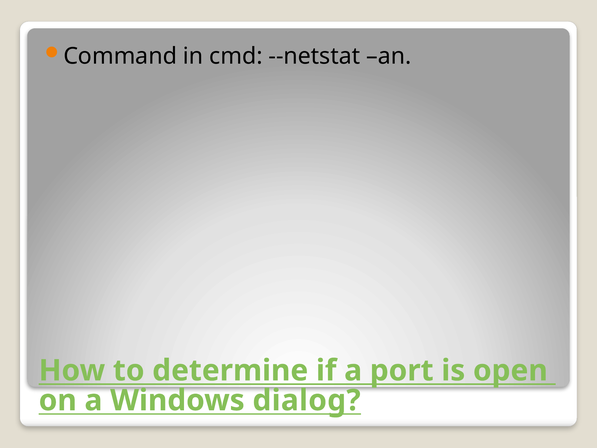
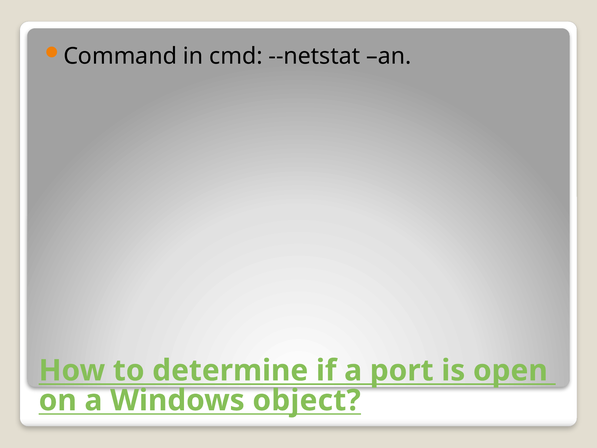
dialog: dialog -> object (307, 400)
